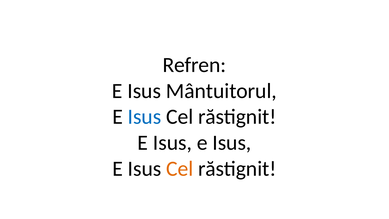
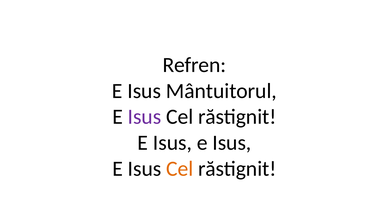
Isus colour: blue -> purple (144, 117)
